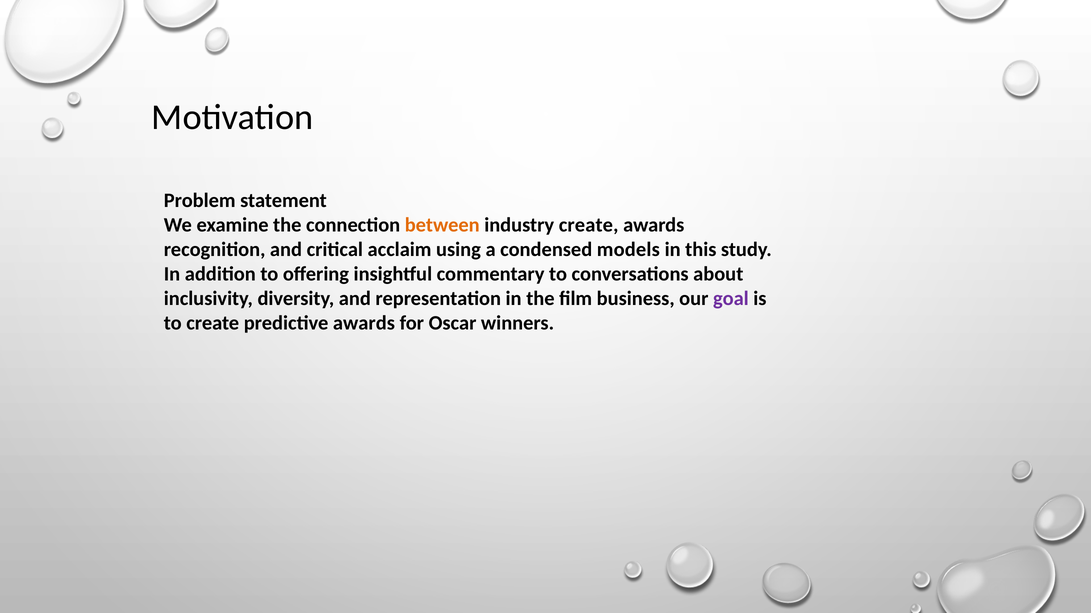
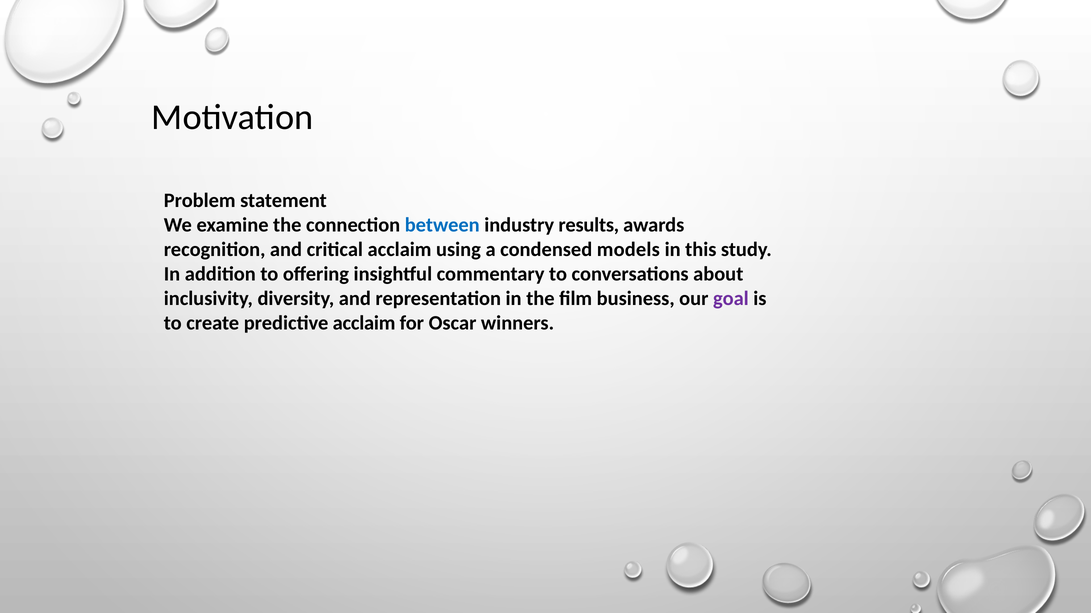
between colour: orange -> blue (442, 225)
industry create: create -> results (589, 225)
predictive awards: awards -> acclaim (364, 324)
